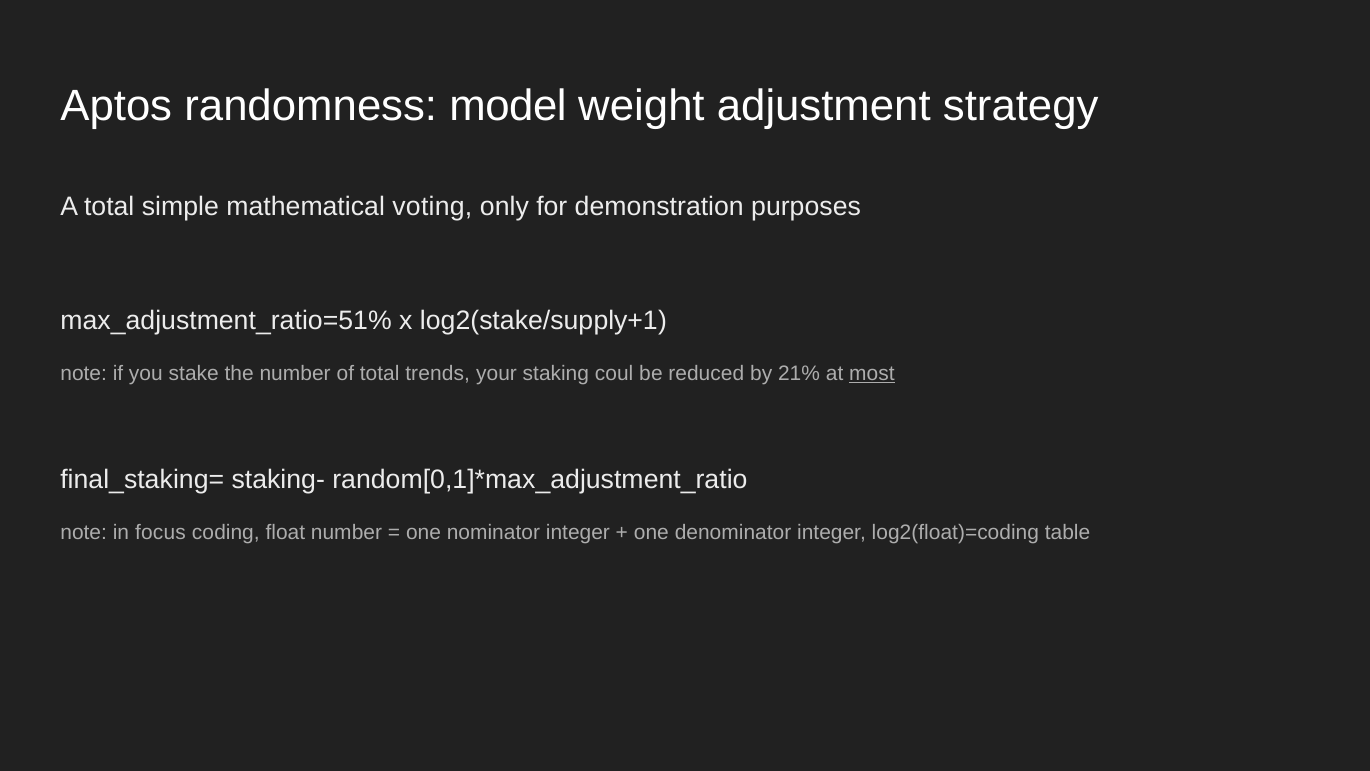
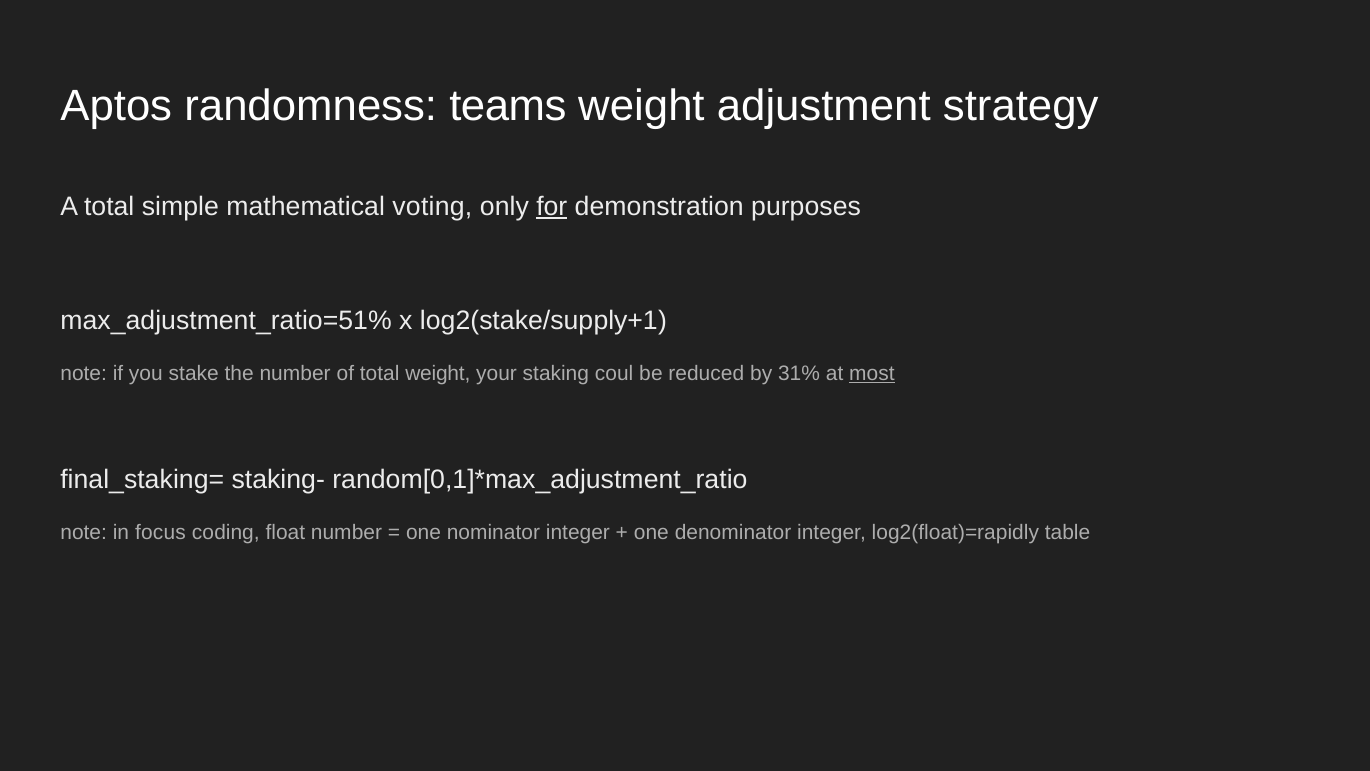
model: model -> teams (508, 106)
for underline: none -> present (552, 206)
total trends: trends -> weight (438, 374)
21%: 21% -> 31% (799, 374)
log2(float)=coding: log2(float)=coding -> log2(float)=rapidly (955, 533)
